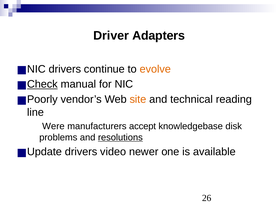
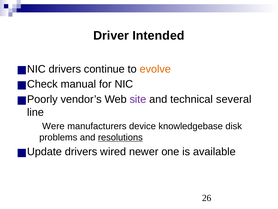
Adapters: Adapters -> Intended (158, 36)
Check underline: present -> none (42, 84)
site colour: orange -> purple (138, 99)
reading: reading -> several (234, 99)
accept: accept -> device (142, 126)
video: video -> wired (113, 151)
